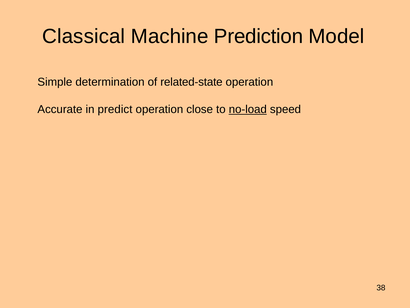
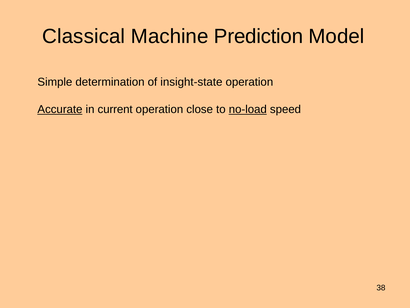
related-state: related-state -> insight-state (191, 82)
Accurate underline: none -> present (60, 109)
predict: predict -> current (115, 109)
